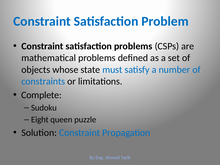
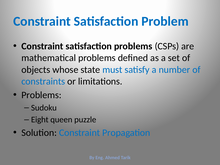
Complete: Complete -> Problems (41, 95)
